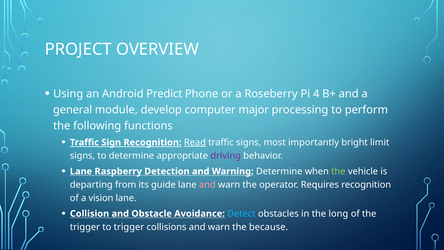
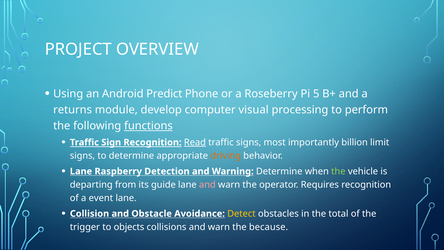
4: 4 -> 5 (316, 94)
general: general -> returns (73, 110)
major: major -> visual (254, 110)
functions underline: none -> present (148, 126)
bright: bright -> billion (355, 142)
driving colour: purple -> orange (226, 156)
vision: vision -> event (101, 198)
Detect colour: light blue -> yellow (241, 213)
long: long -> total (338, 213)
to trigger: trigger -> objects (129, 227)
